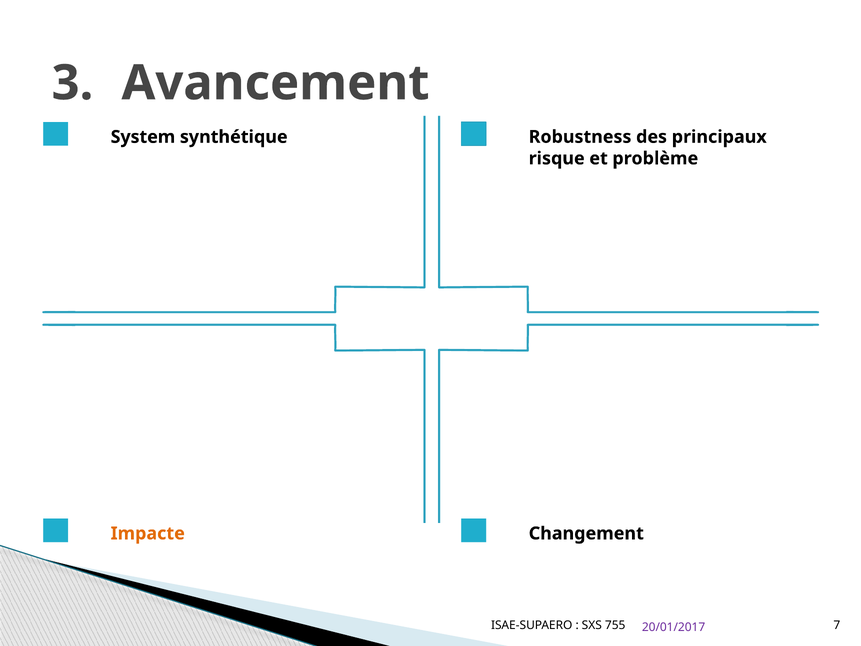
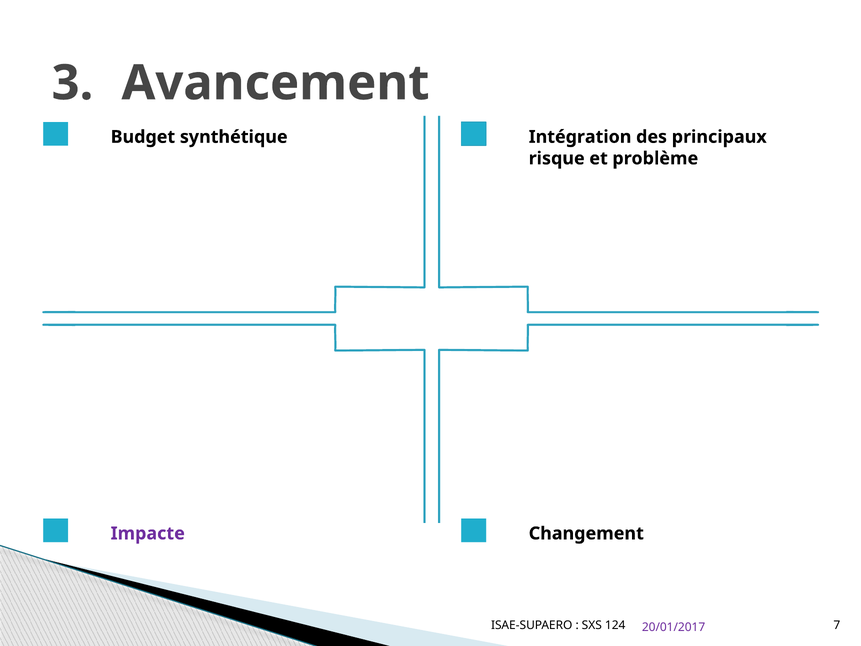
System: System -> Budget (143, 137)
Robustness: Robustness -> Intégration (580, 137)
Impacte colour: orange -> purple (148, 533)
755: 755 -> 124 (615, 625)
